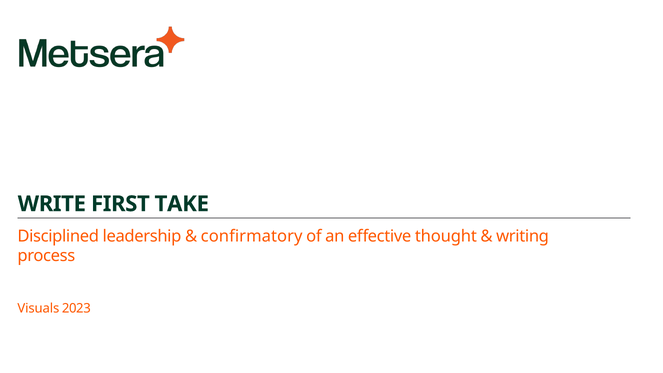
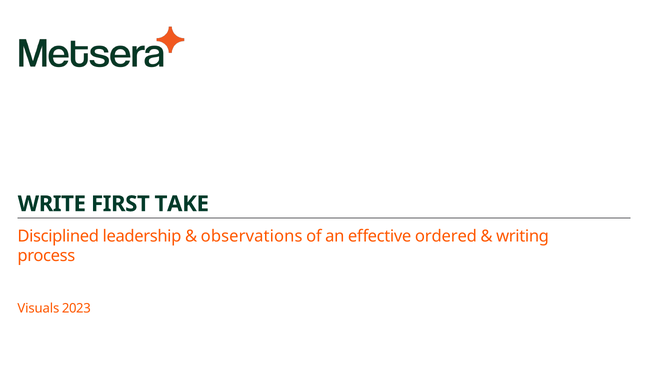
confirmatory: confirmatory -> observations (252, 236)
thought: thought -> ordered (446, 236)
